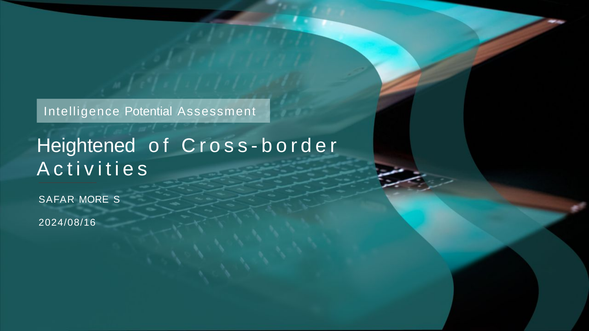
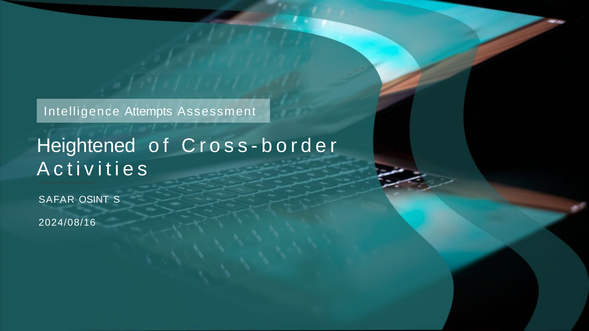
Potential: Potential -> Attempts (148, 112)
MORE: MORE -> OSINT (94, 200)
